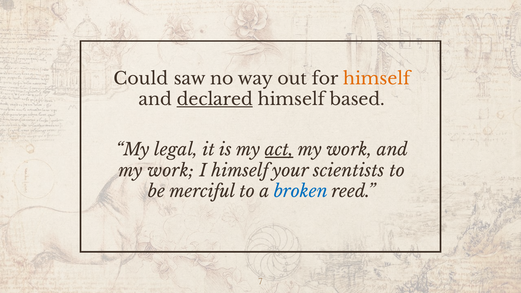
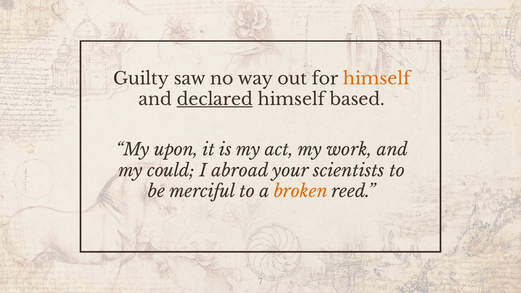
Could: Could -> Guilty (141, 79)
legal: legal -> upon (176, 150)
act underline: present -> none (279, 150)
work: work -> could (171, 171)
I himself: himself -> abroad (240, 171)
broken colour: blue -> orange (301, 192)
